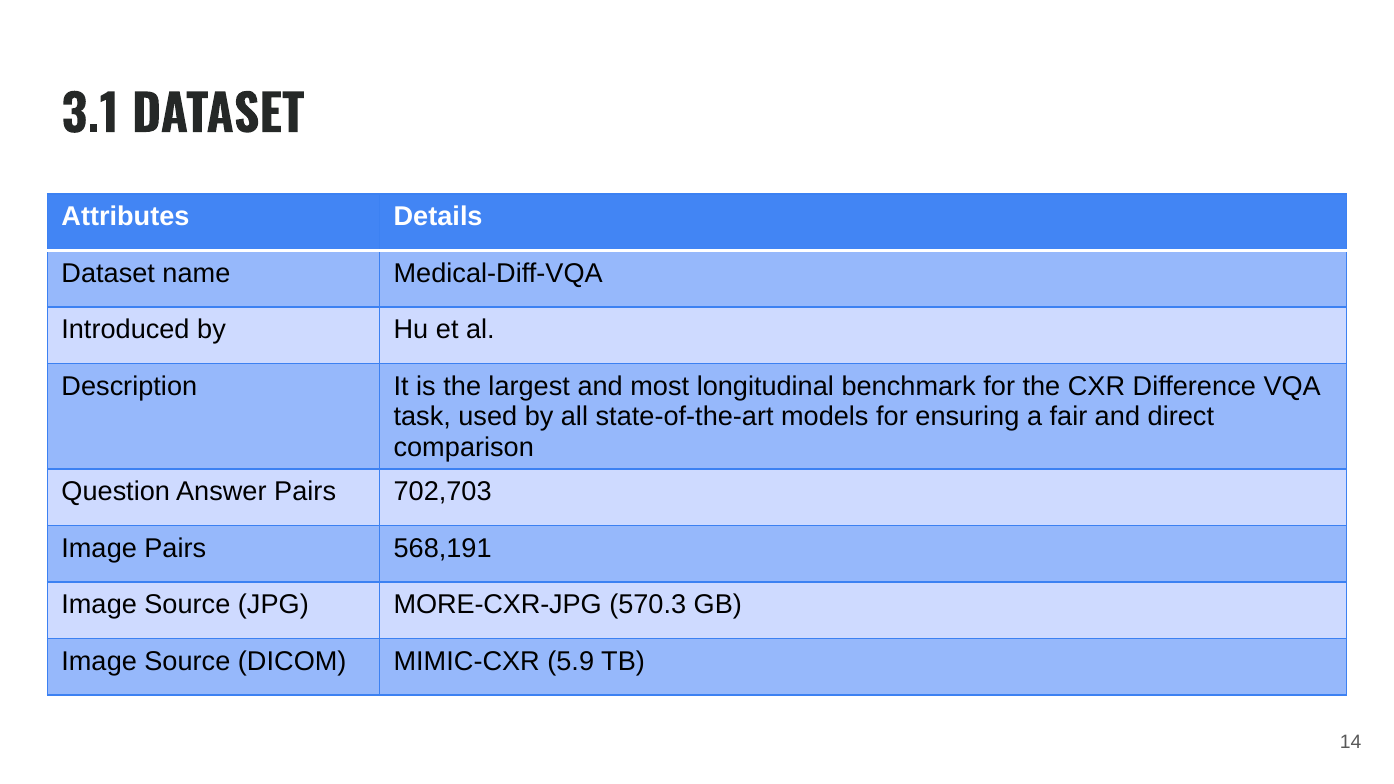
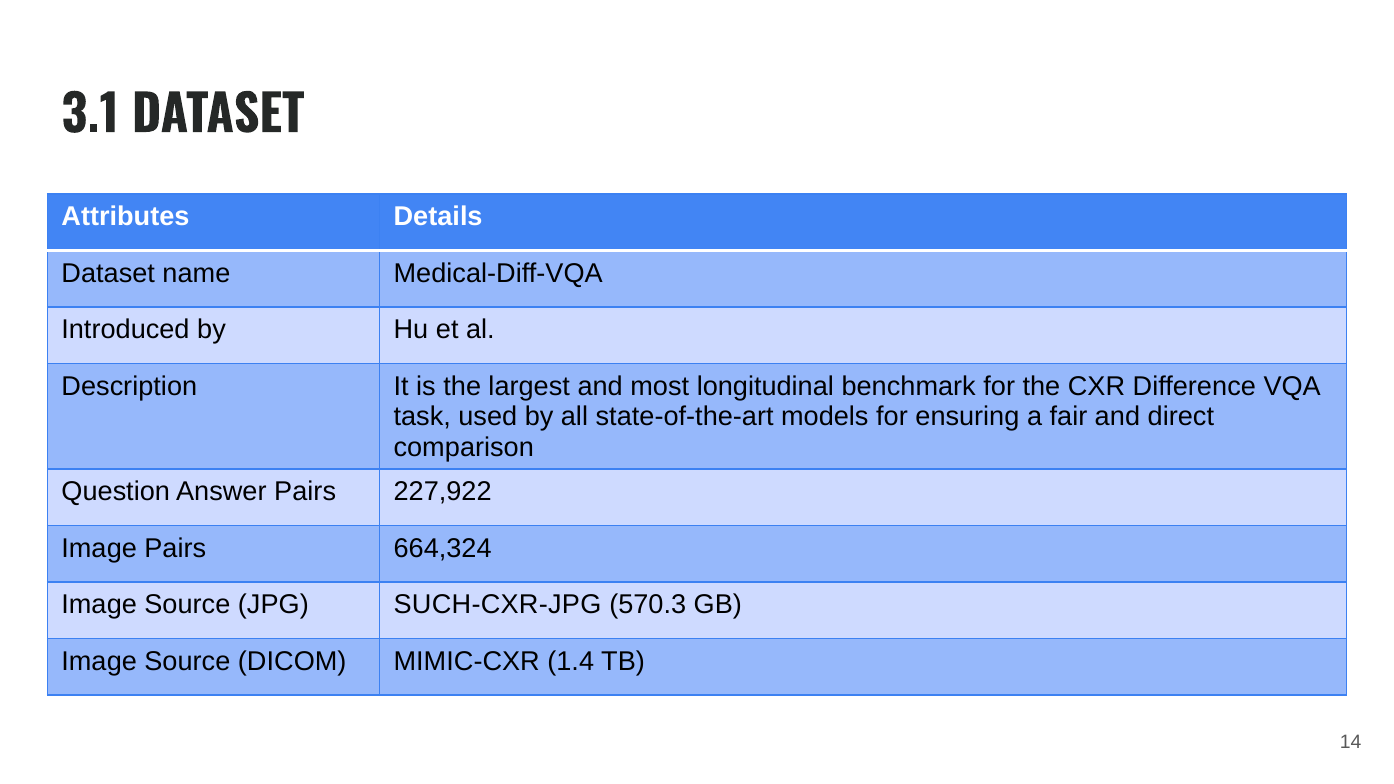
702,703: 702,703 -> 227,922 (443, 492)
568,191: 568,191 -> 664,324 (443, 548)
MORE-CXR-JPG: MORE-CXR-JPG -> SUCH-CXR-JPG (497, 605)
5.9: 5.9 -> 1.4 (571, 661)
